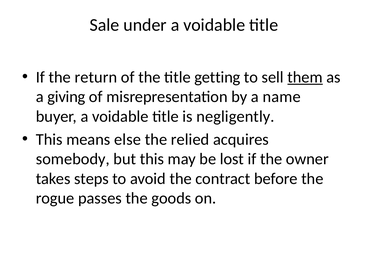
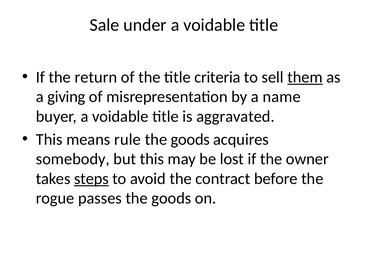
getting: getting -> criteria (217, 77)
negligently: negligently -> aggravated (235, 116)
else: else -> rule (128, 139)
relied: relied -> goods (190, 139)
steps underline: none -> present (91, 179)
